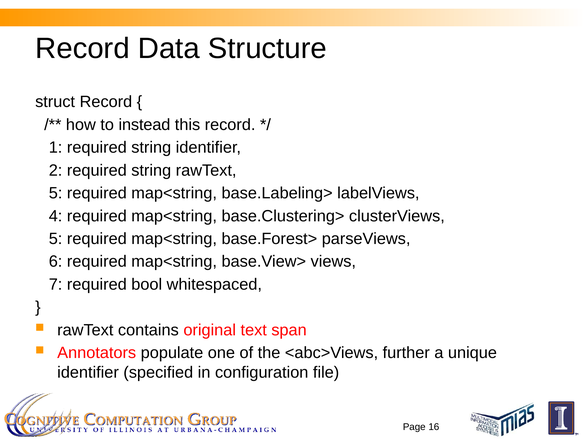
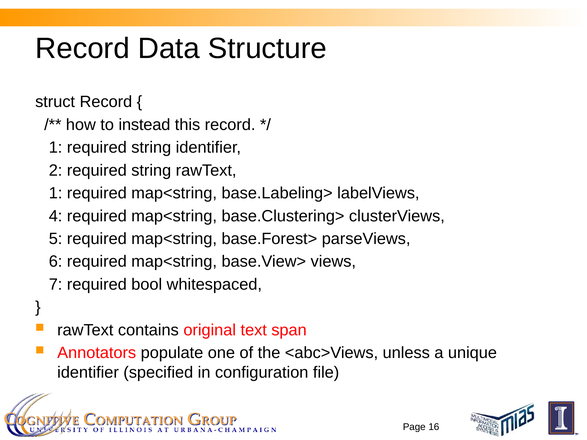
5: 5 -> 1 (56, 193)
further: further -> unless (406, 353)
